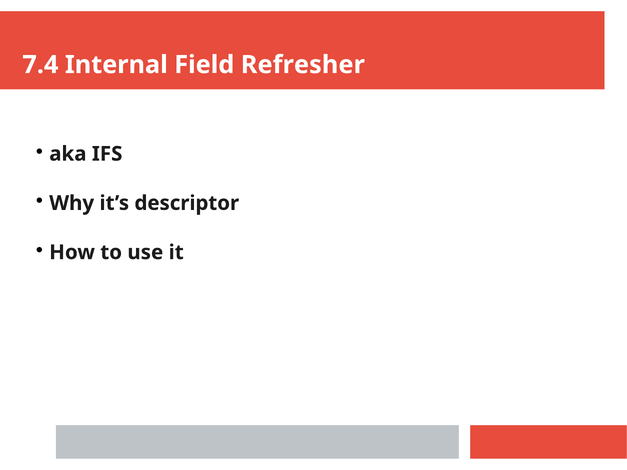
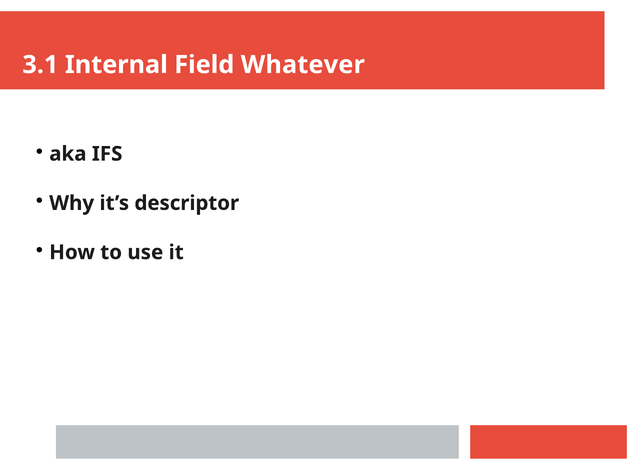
7.4: 7.4 -> 3.1 (40, 65)
Refresher: Refresher -> Whatever (303, 65)
